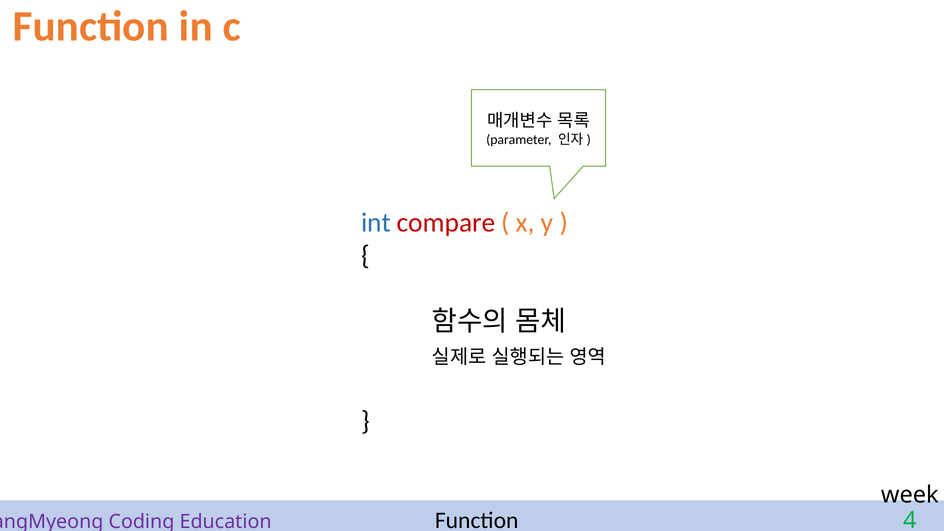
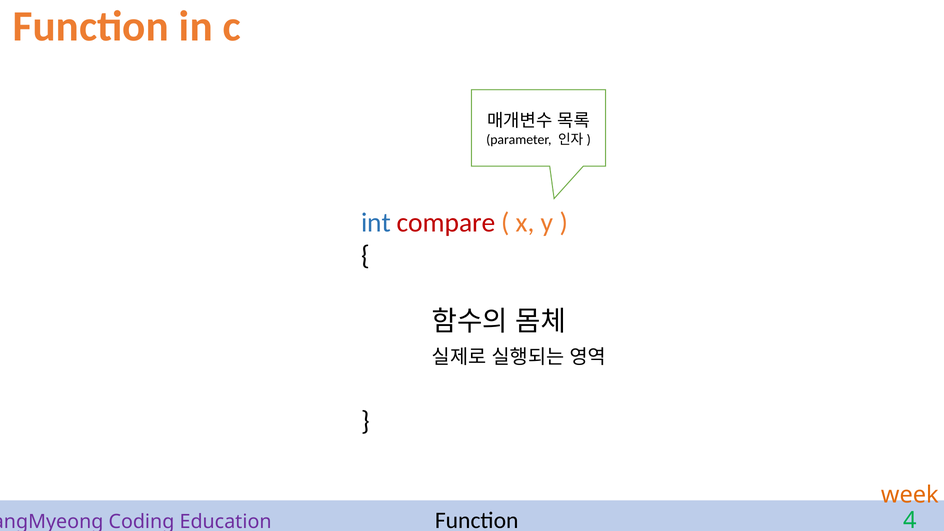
week colour: black -> orange (910, 495)
